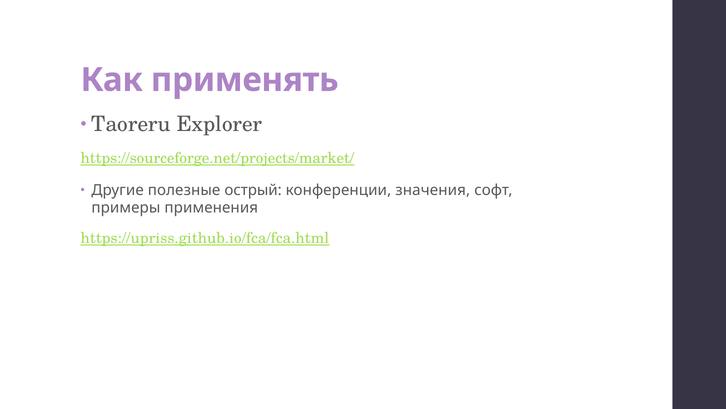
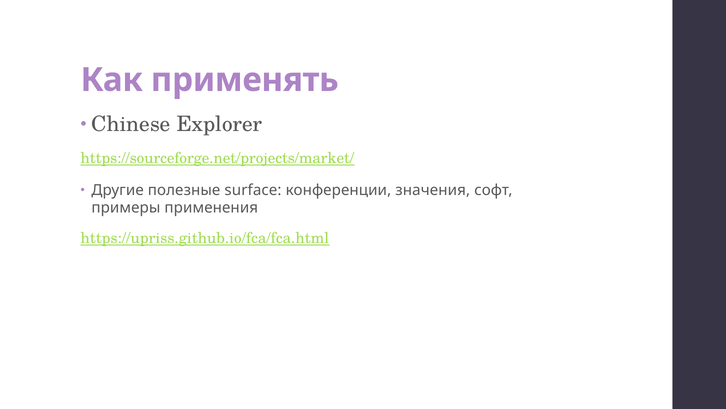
Taoreru: Taoreru -> Chinese (131, 124)
острый: острый -> surface (253, 190)
